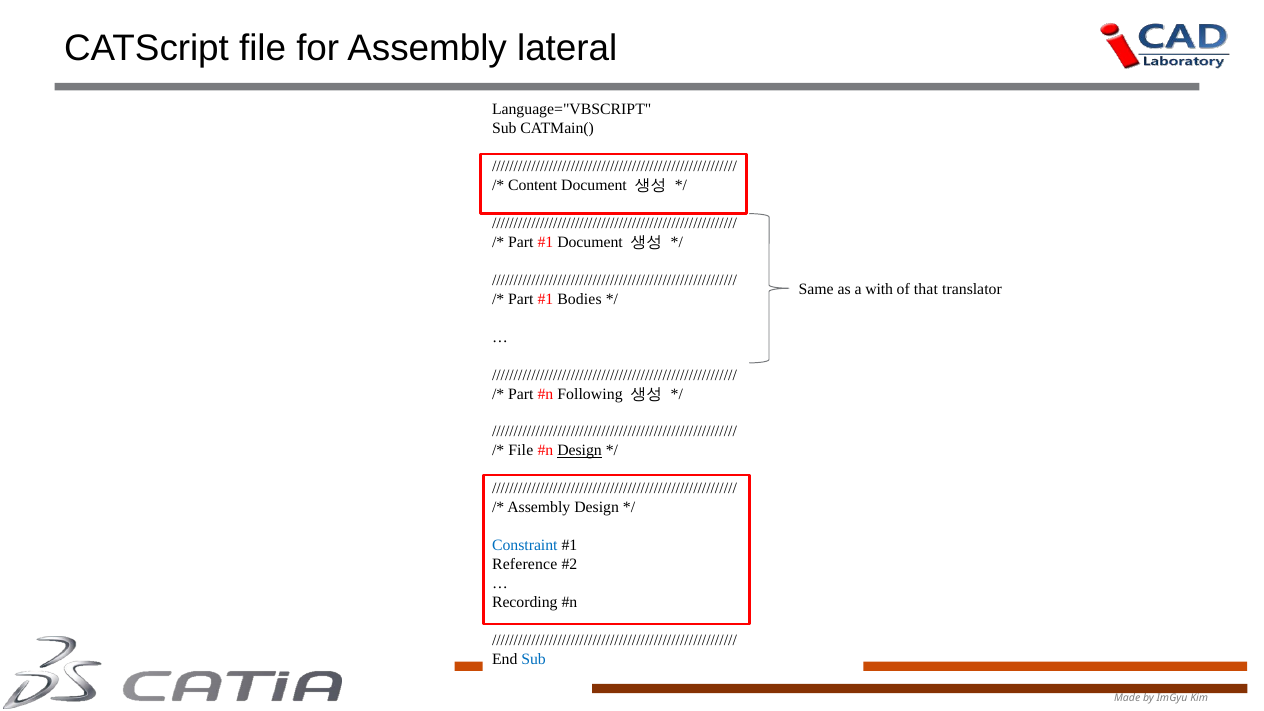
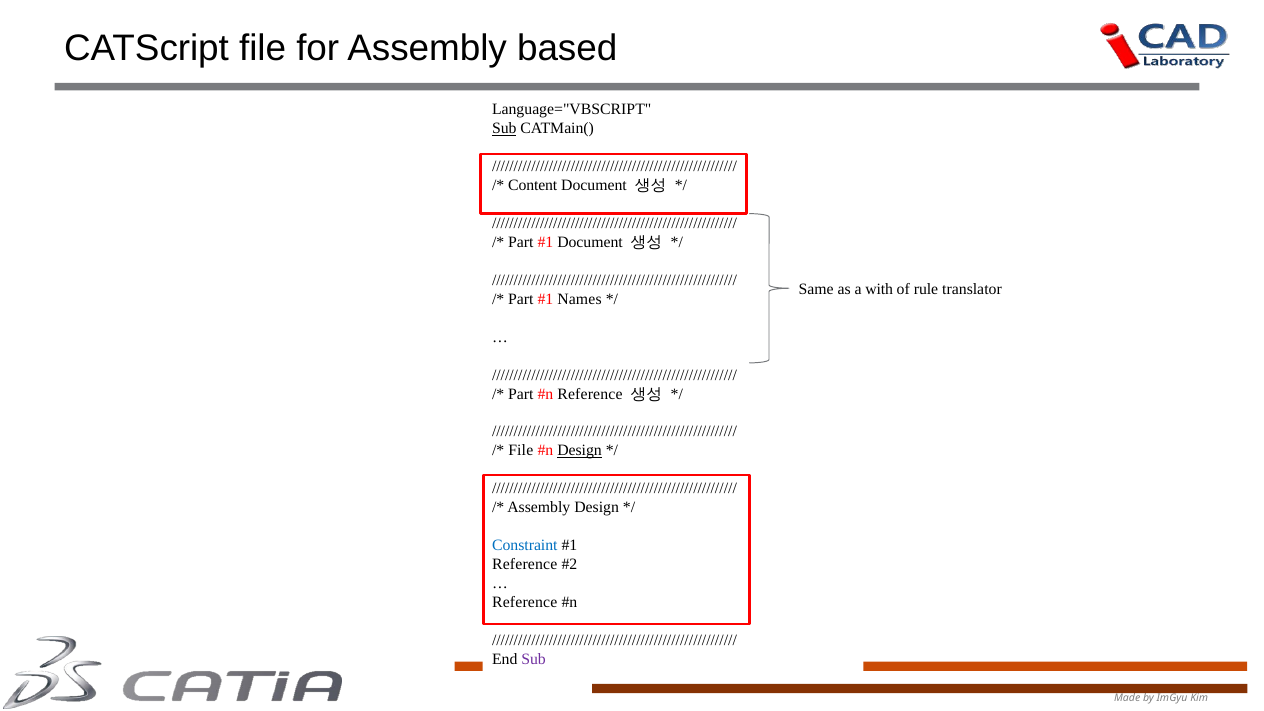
lateral: lateral -> based (567, 49)
Sub underline: none -> present (504, 128)
that: that -> rule (926, 289)
Bodies: Bodies -> Names (579, 299)
Following: Following -> Reference (590, 394)
Recording: Recording -> Reference (525, 602)
Sub colour: blue -> purple (534, 659)
